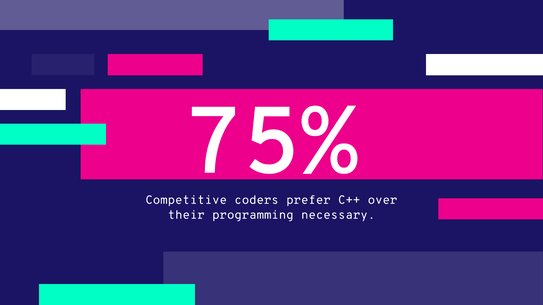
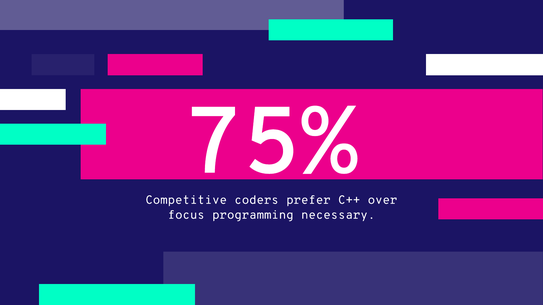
their: their -> focus (186, 215)
